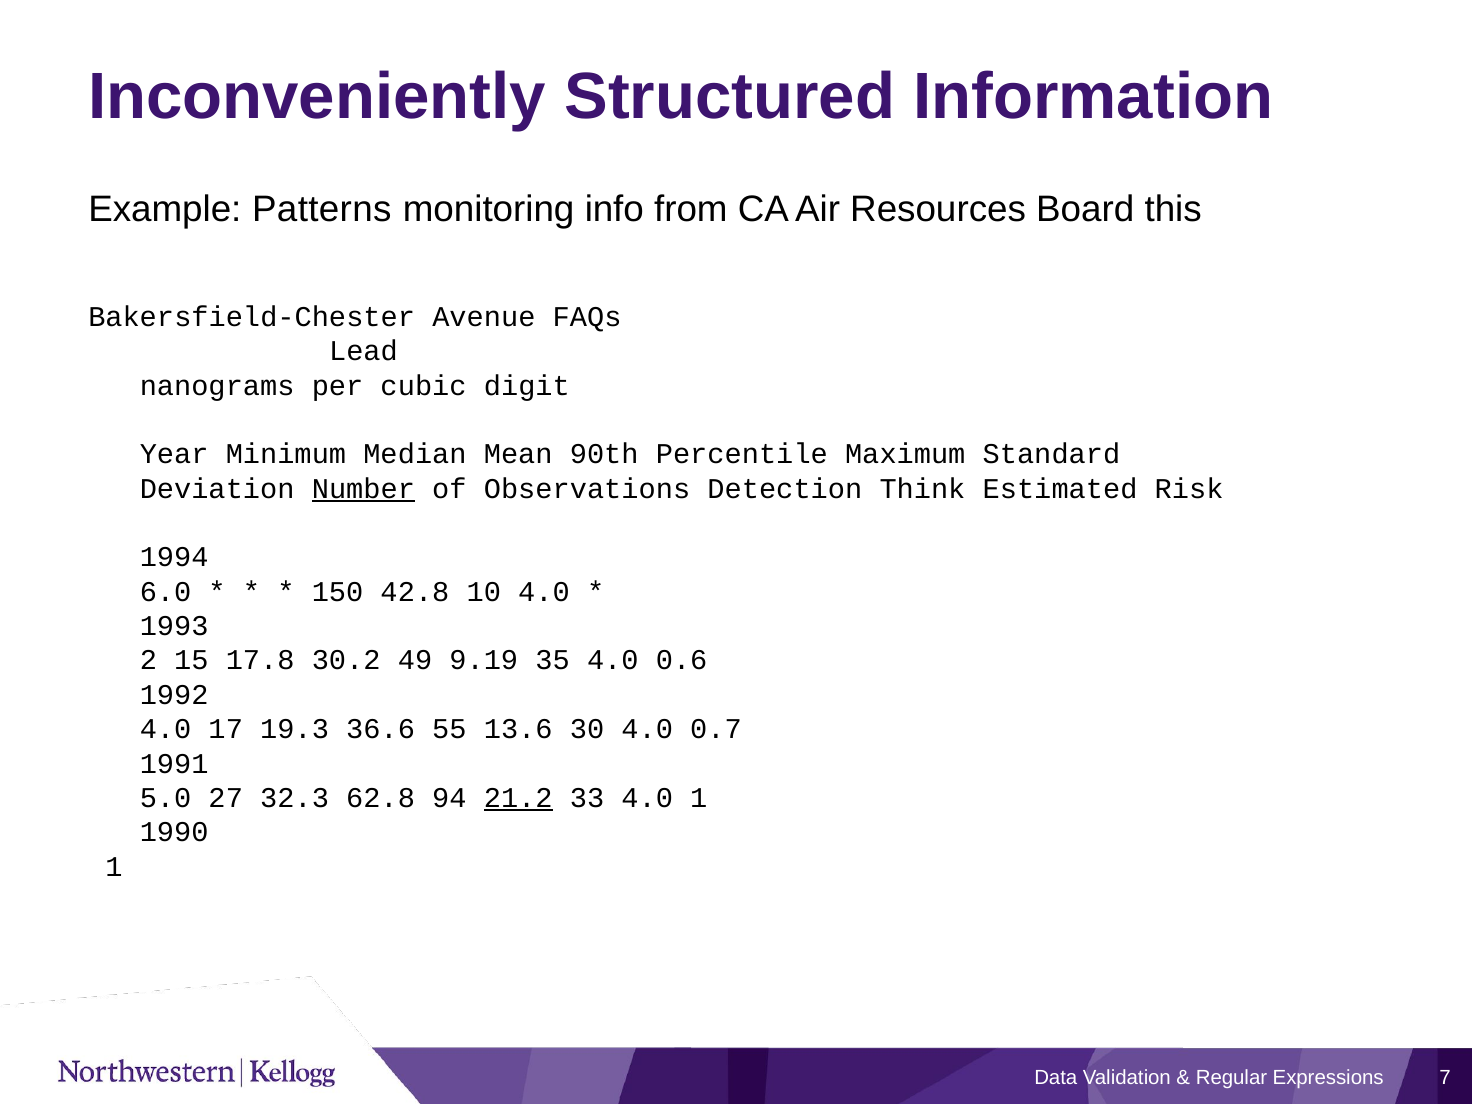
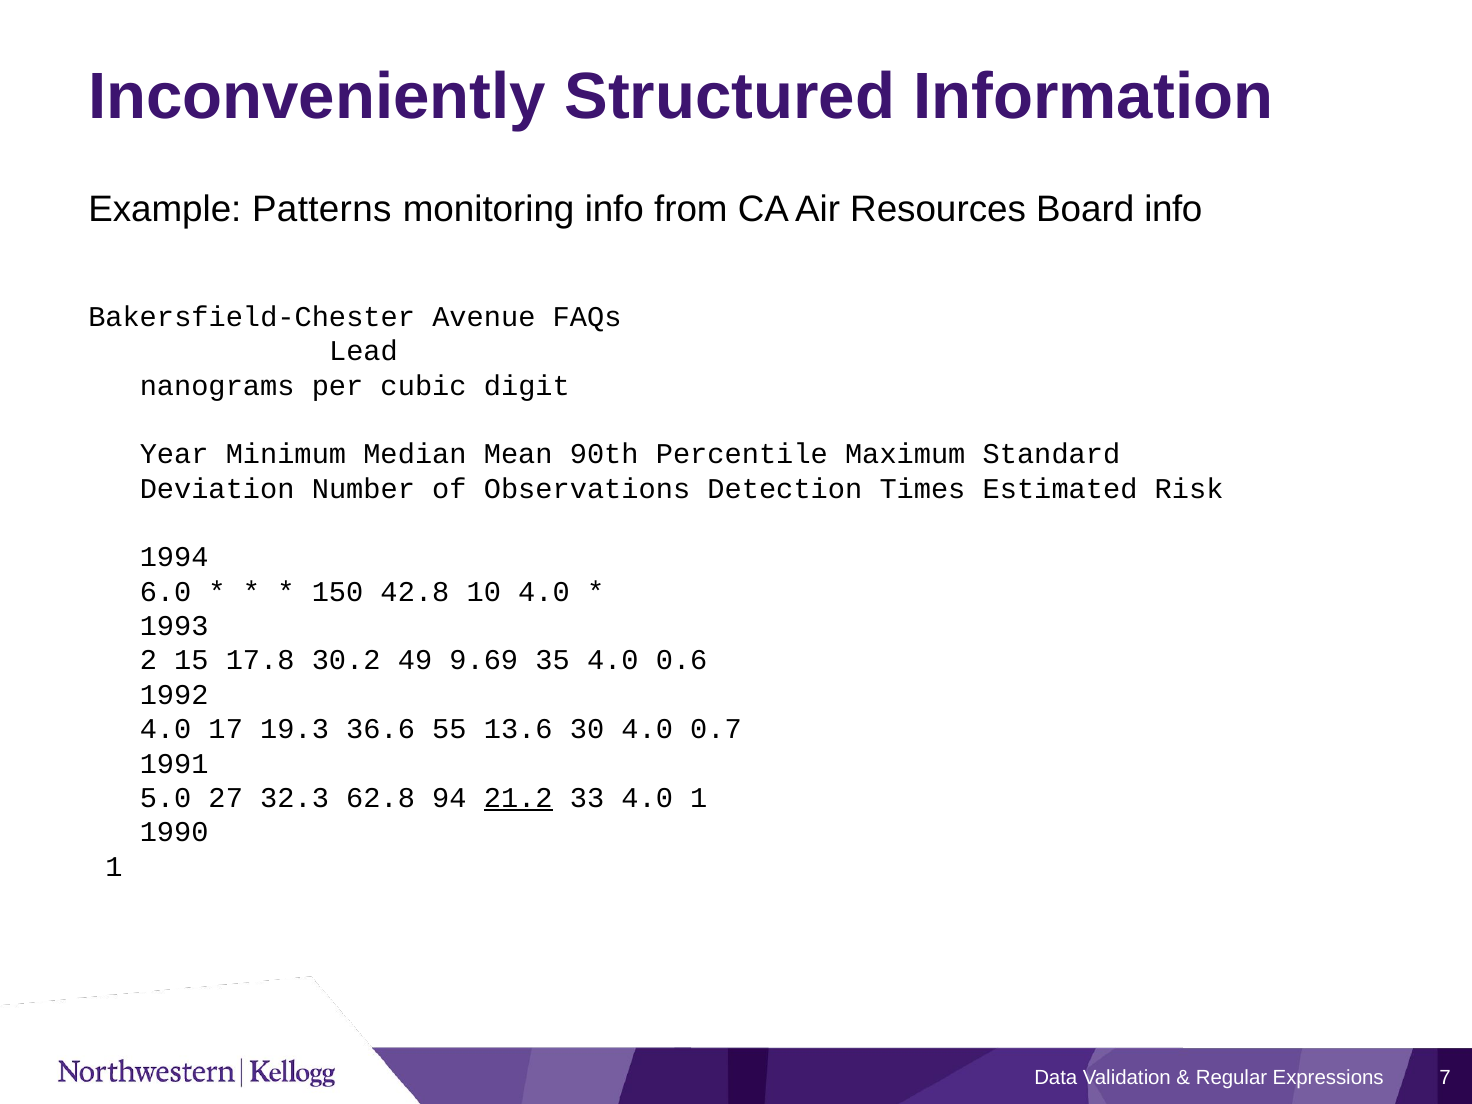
Board this: this -> info (1173, 209)
Number underline: present -> none (363, 489)
Think: Think -> Times (922, 489)
9.19: 9.19 -> 9.69 (484, 660)
